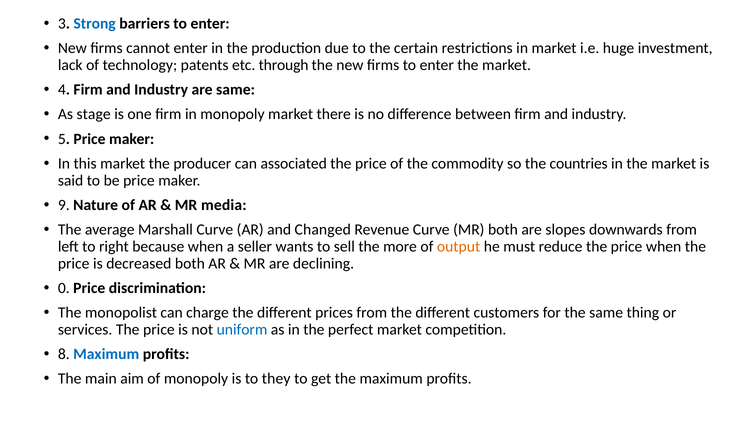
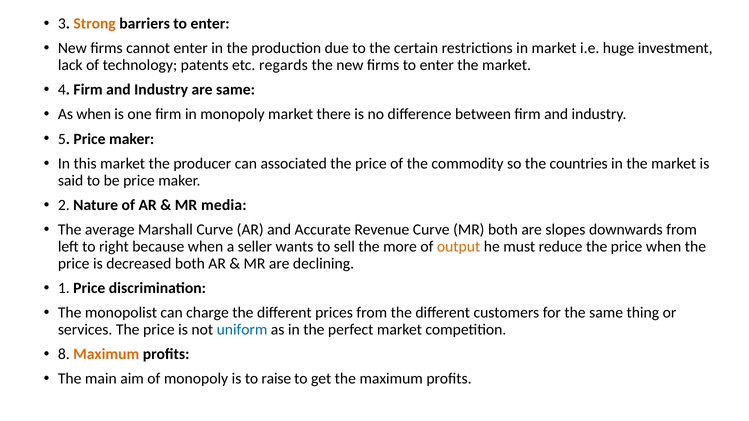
Strong colour: blue -> orange (95, 24)
through: through -> regards (283, 65)
As stage: stage -> when (94, 114)
9: 9 -> 2 (64, 205)
Changed: Changed -> Accurate (323, 230)
0: 0 -> 1 (64, 288)
Maximum colour: blue -> orange (106, 354)
they: they -> raise (276, 379)
